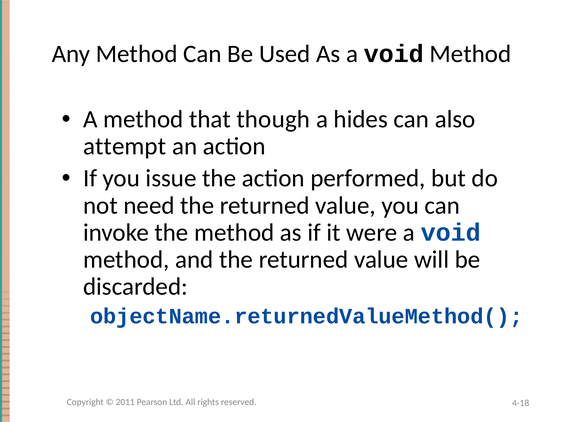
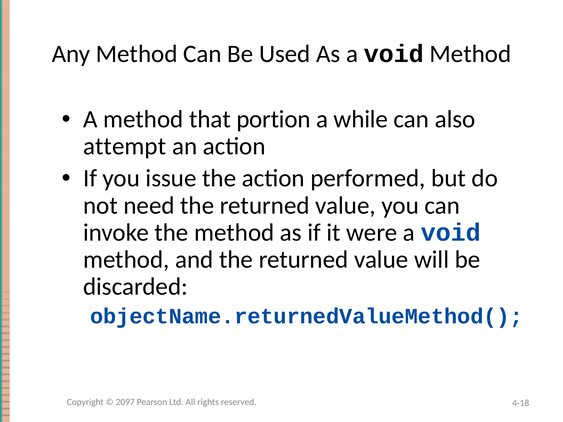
though: though -> portion (273, 119)
hides: hides -> while (361, 119)
2011: 2011 -> 2097 (125, 402)
